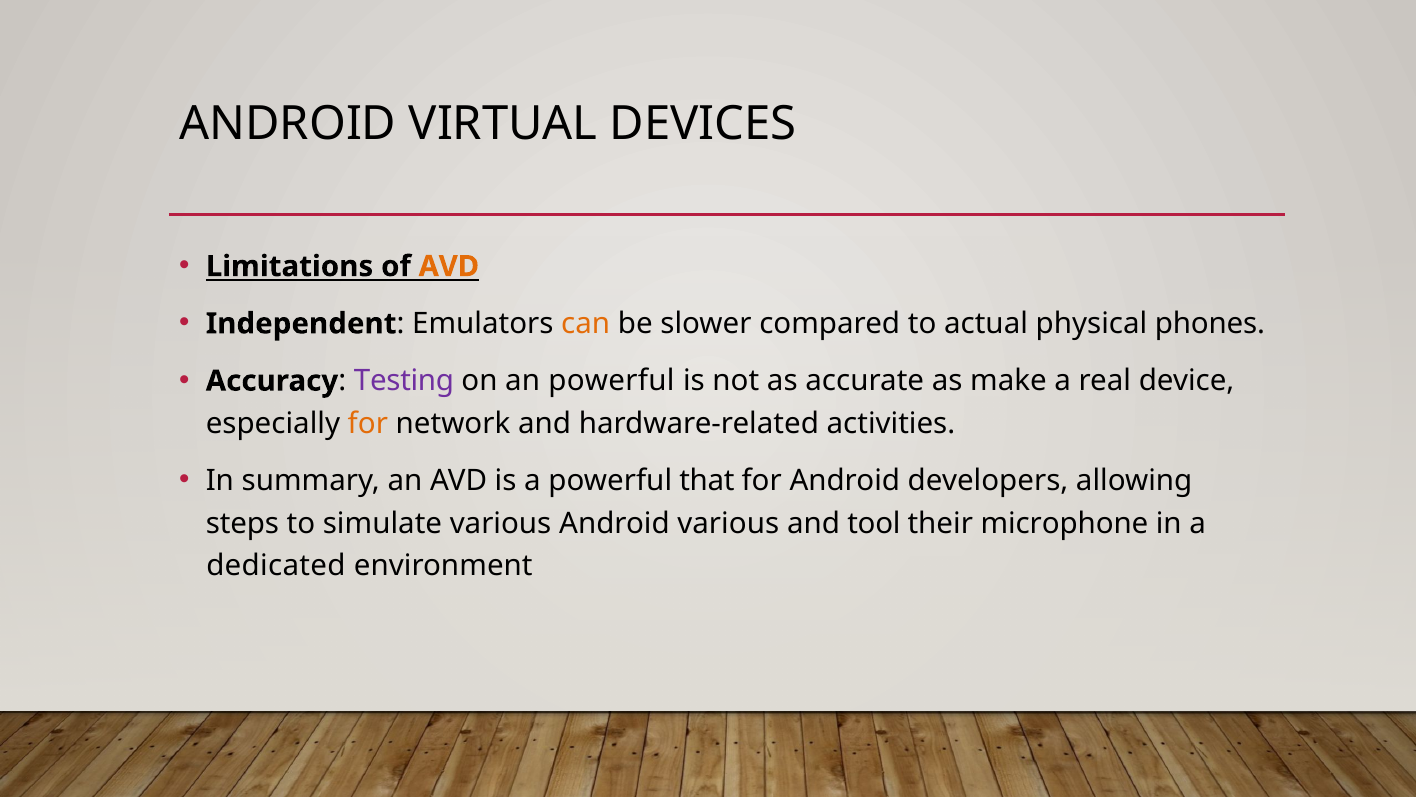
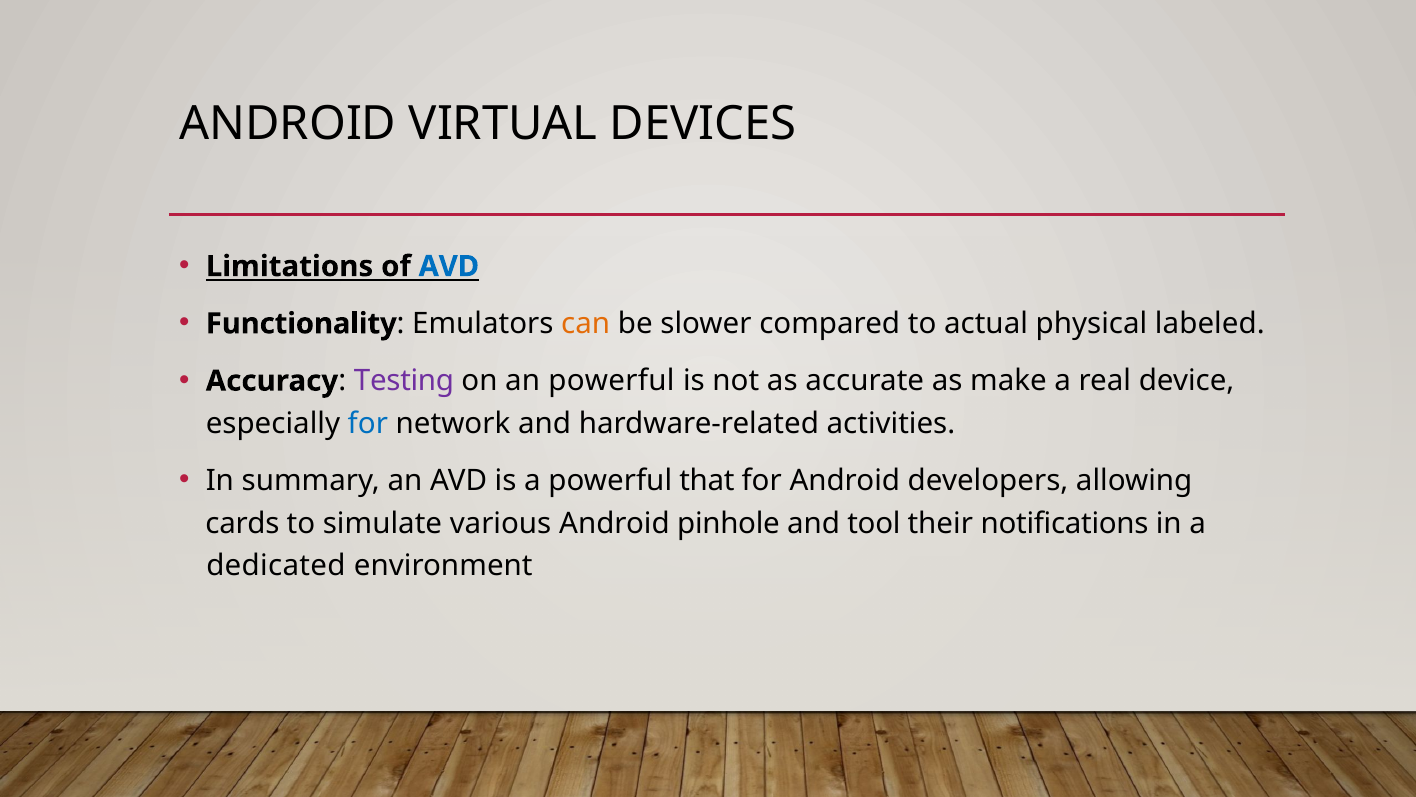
AVD colour: orange -> blue (449, 266)
Independent: Independent -> Functionality (301, 323)
phones: phones -> labeled (1210, 323)
for colour: orange -> blue (368, 423)
steps: steps -> cards (242, 523)
Android various: various -> pinhole (728, 523)
microphone: microphone -> notifications (1065, 523)
